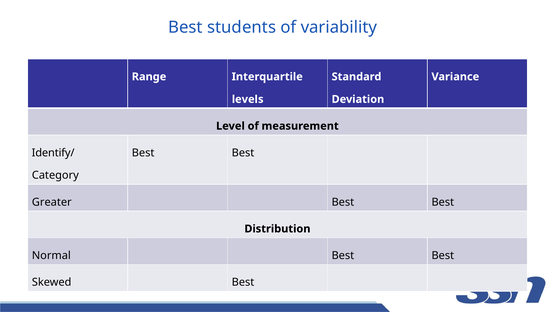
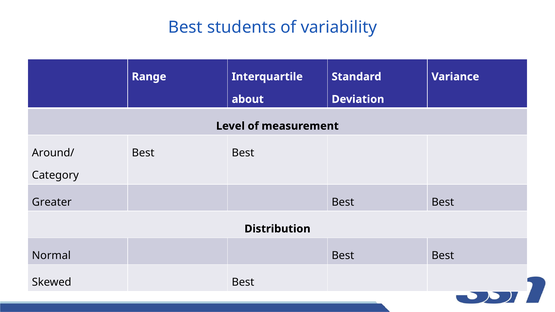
levels: levels -> about (248, 99)
Identify/: Identify/ -> Around/ (53, 153)
